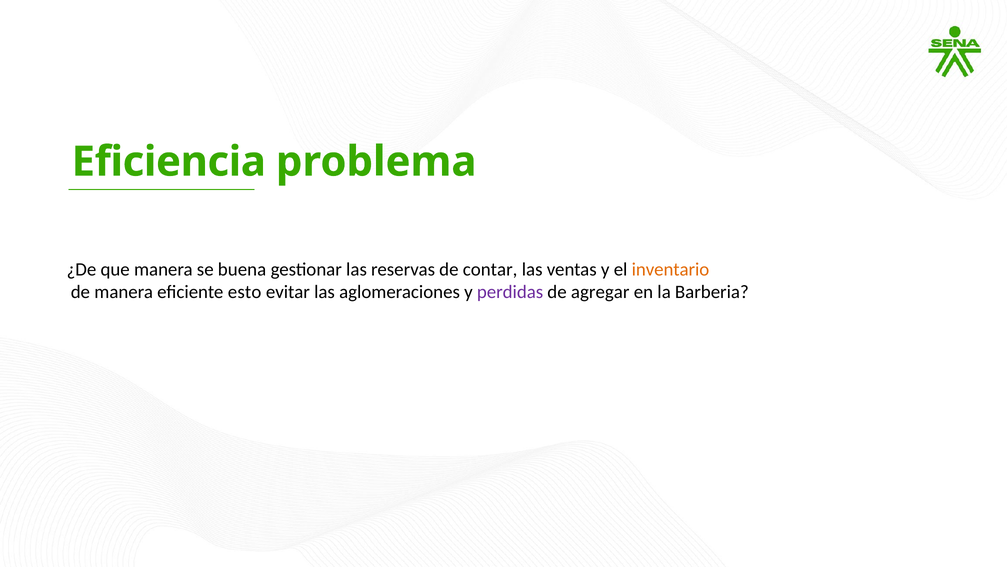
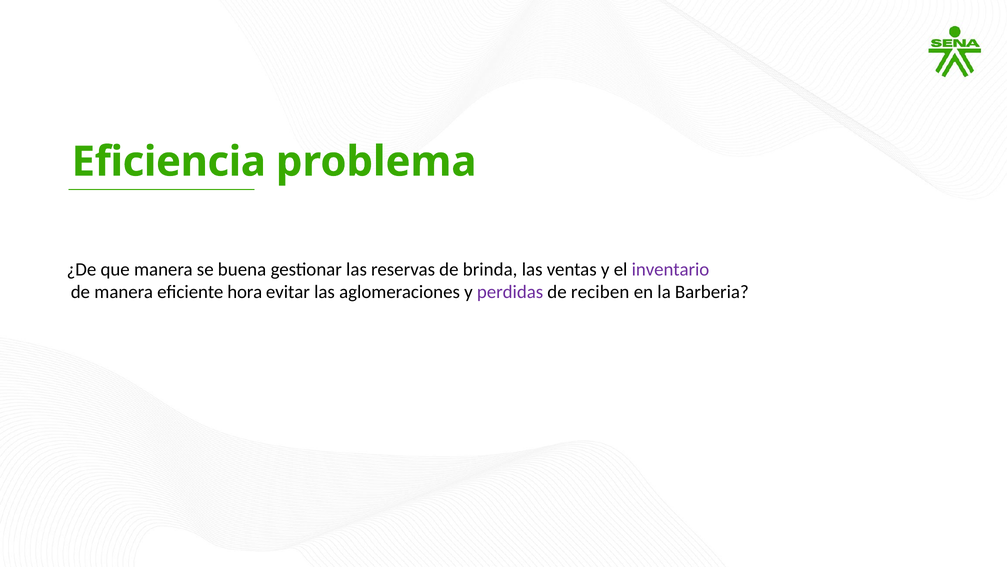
contar: contar -> brinda (490, 269)
inventario colour: orange -> purple (670, 269)
esto: esto -> hora (245, 292)
agregar: agregar -> reciben (600, 292)
